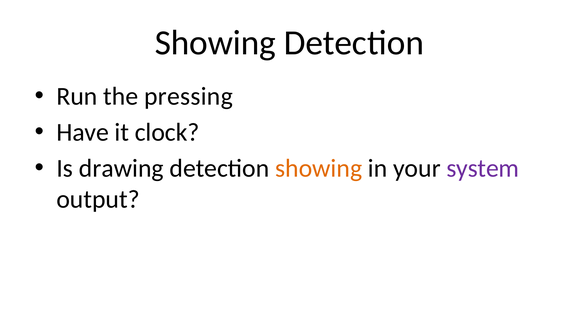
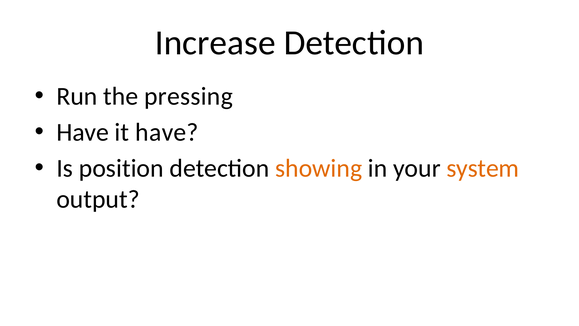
Showing: Showing -> Increase (215, 43)
it clock: clock -> have (167, 132)
drawing: drawing -> position (121, 168)
system colour: purple -> orange (483, 168)
